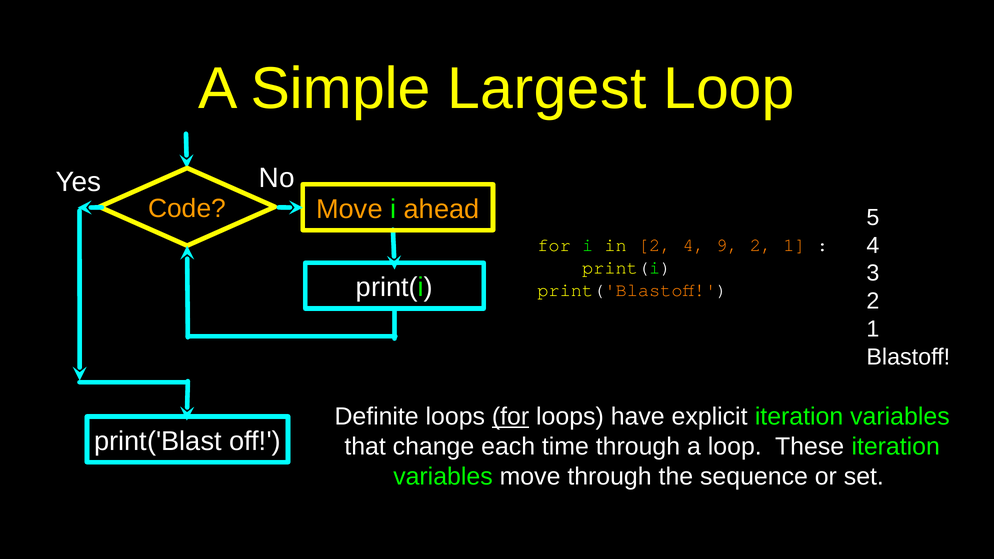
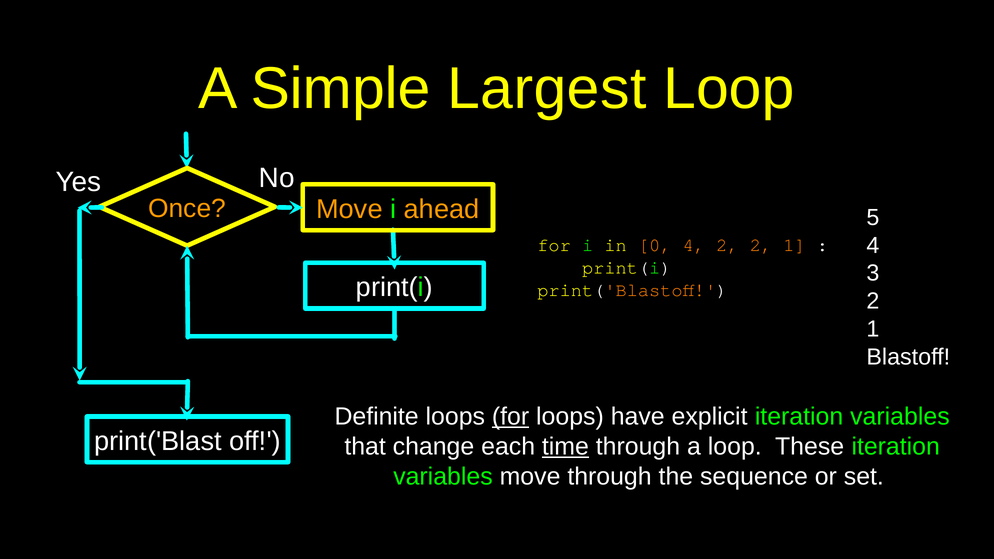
Code: Code -> Once (187, 209)
in 2: 2 -> 0 (655, 245)
4 9: 9 -> 2 (727, 245)
time underline: none -> present (565, 447)
